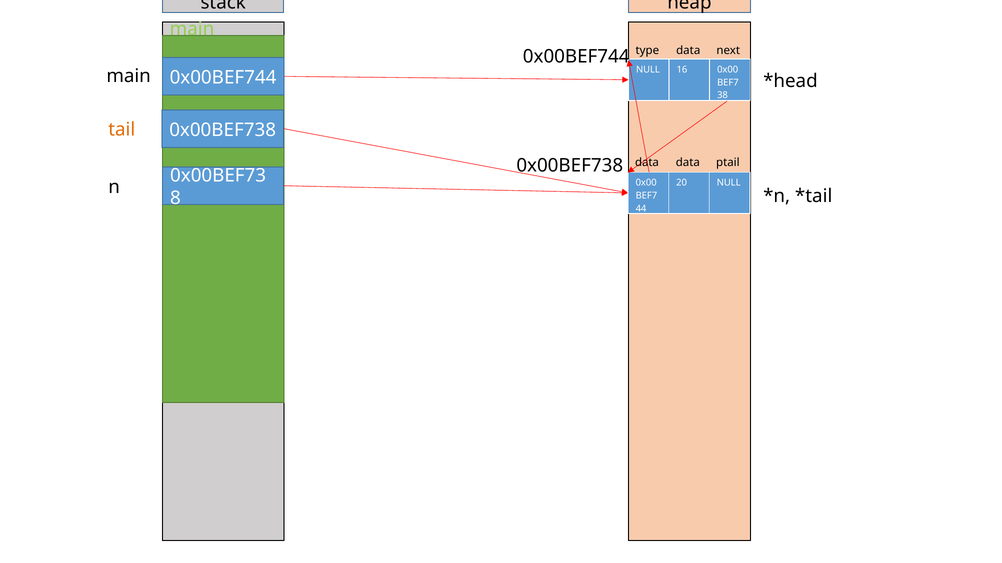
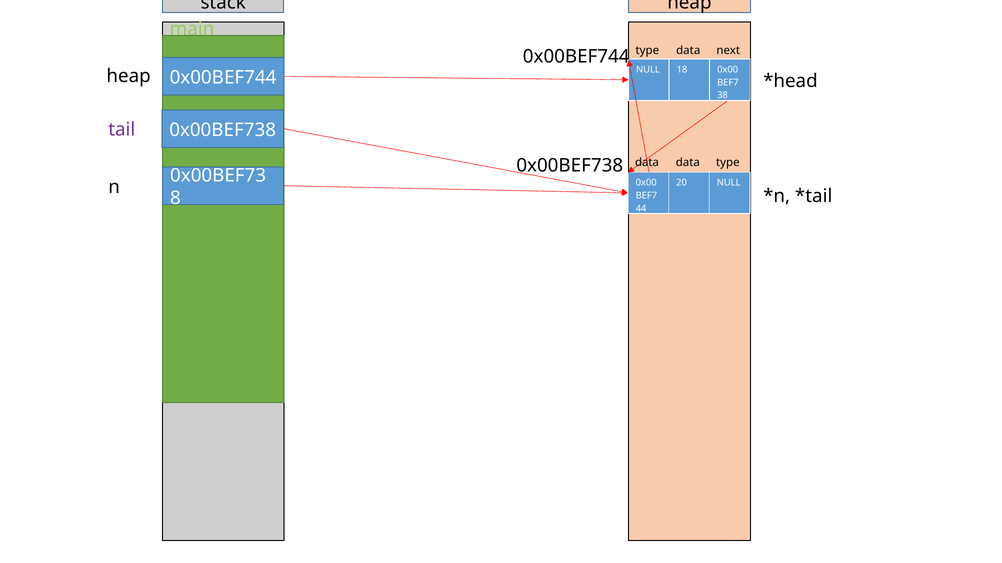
16: 16 -> 18 (682, 70)
main: main -> heap (129, 76)
tail colour: orange -> purple (122, 130)
data ptail: ptail -> type (728, 163)
